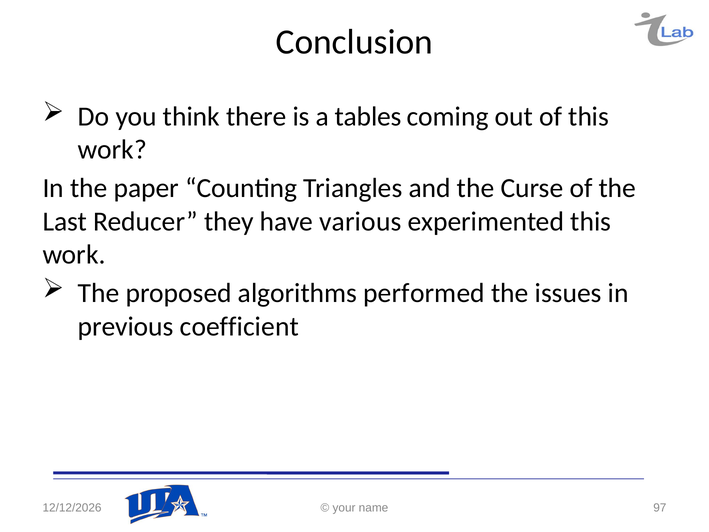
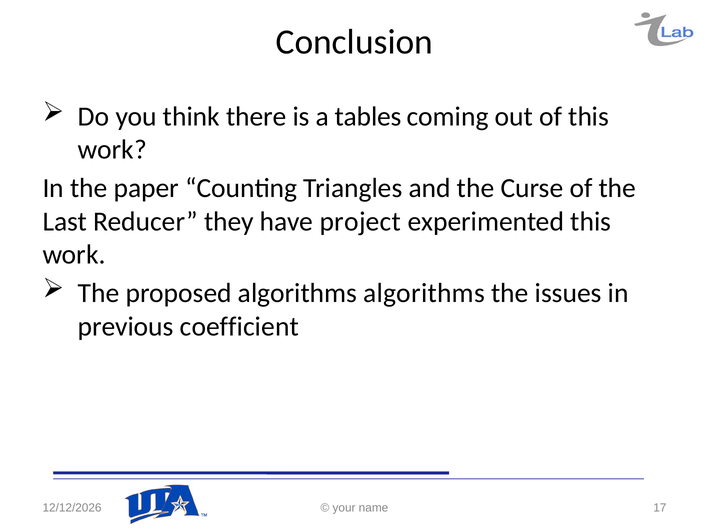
various: various -> project (360, 221)
algorithms performed: performed -> algorithms (424, 293)
97: 97 -> 17 (660, 508)
